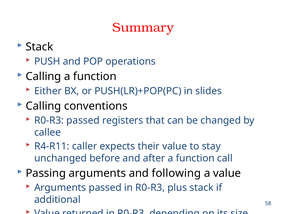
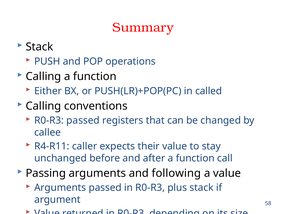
slides: slides -> called (209, 91)
additional: additional -> argument (57, 200)
